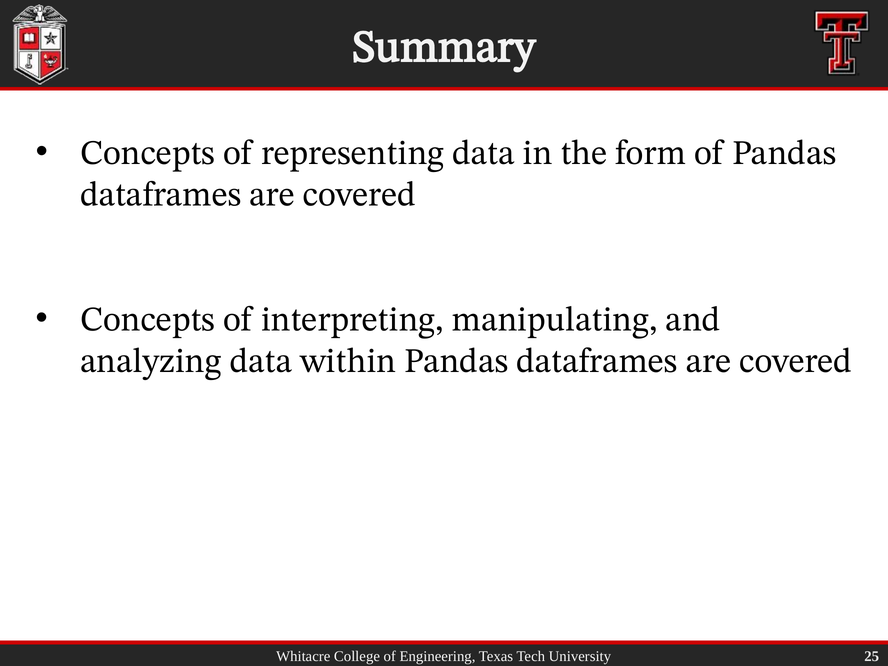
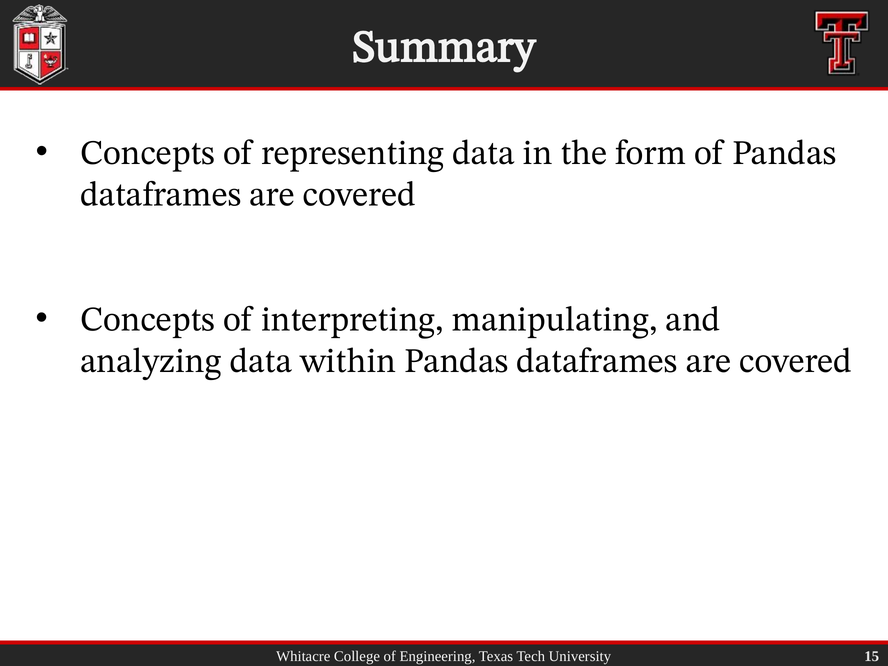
25: 25 -> 15 (872, 656)
